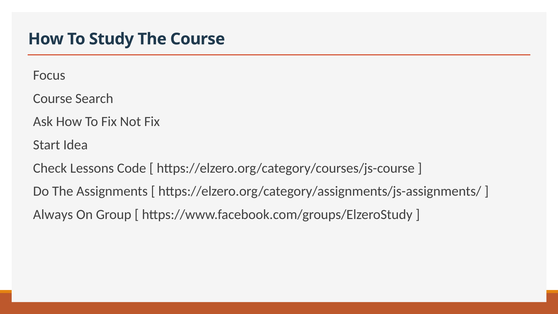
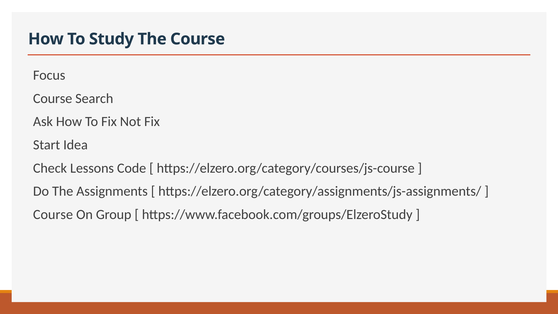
Always: Always -> Course (53, 214)
